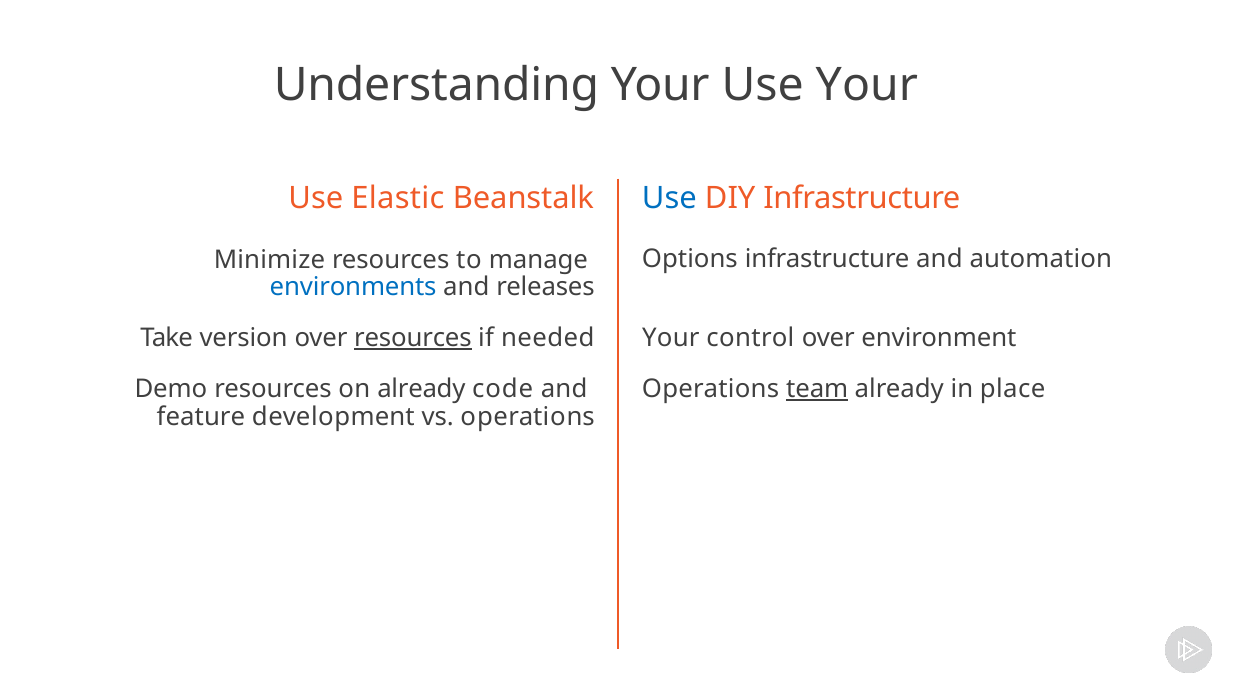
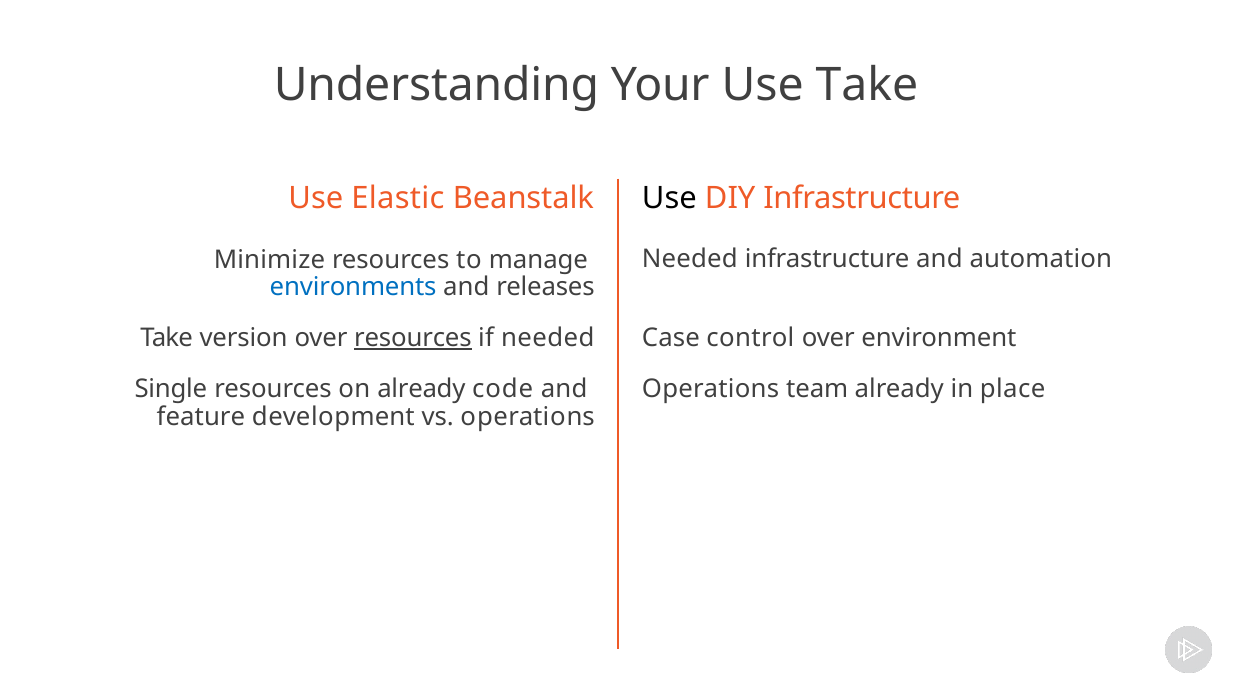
Use Your: Your -> Take (867, 85)
Use colour: blue -> black (669, 198)
Options: Options -> Needed (690, 259)
Your: Your -> Case (671, 338)
team underline: present -> none (817, 389)
Demo: Demo -> Single (171, 390)
